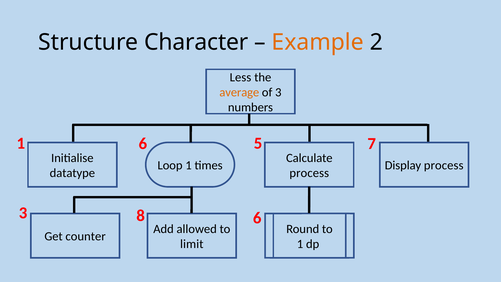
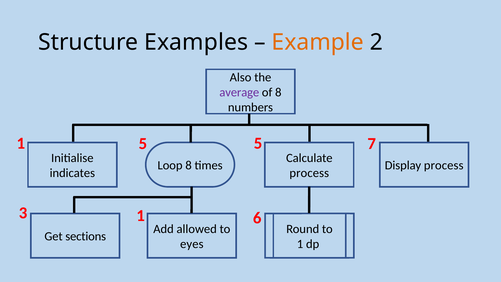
Character: Character -> Examples (196, 42)
Less: Less -> Also (241, 77)
average colour: orange -> purple (239, 92)
of 3: 3 -> 8 (278, 92)
6: 6 -> 5 (143, 143)
Loop 1: 1 -> 8 (189, 165)
datatype: datatype -> indicates (72, 173)
3 8: 8 -> 1 (141, 216)
counter: counter -> sections (86, 236)
limit: limit -> eyes (192, 244)
